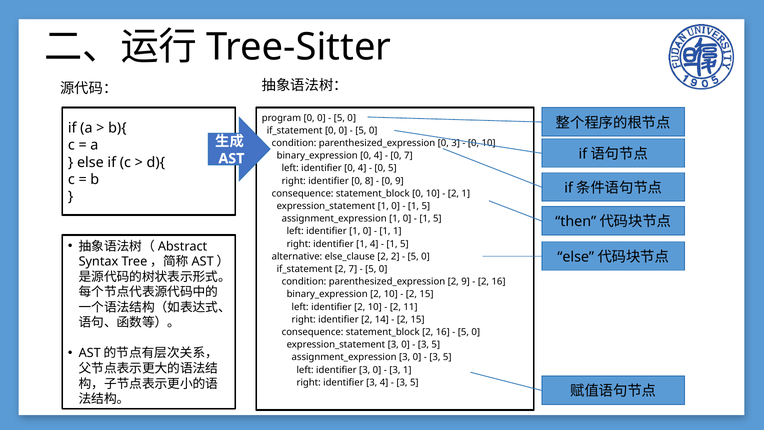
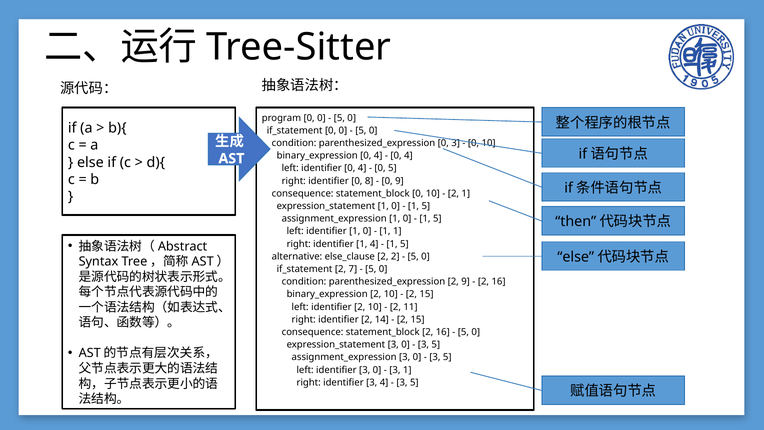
7: 7 -> 4 (408, 156)
